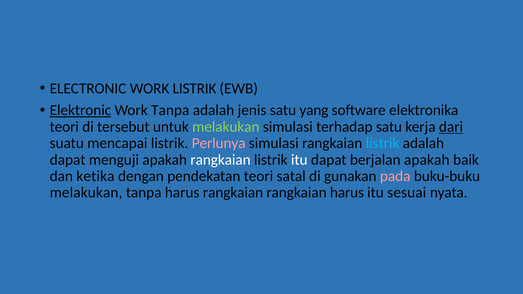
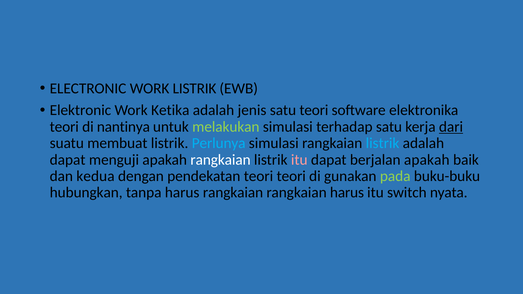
Elektronic underline: present -> none (80, 110)
Work Tanpa: Tanpa -> Ketika (170, 110)
satu yang: yang -> teori (314, 110)
tersebut: tersebut -> nantinya (123, 127)
mencapai: mencapai -> membuat (117, 143)
Perlunya colour: pink -> light blue (219, 143)
itu colour: white -> pink (299, 160)
ketika: ketika -> kedua (95, 176)
teori satal: satal -> teori (291, 176)
pada colour: pink -> light green (395, 176)
melakukan: melakukan -> hubungkan (86, 193)
sesuai: sesuai -> switch (407, 193)
